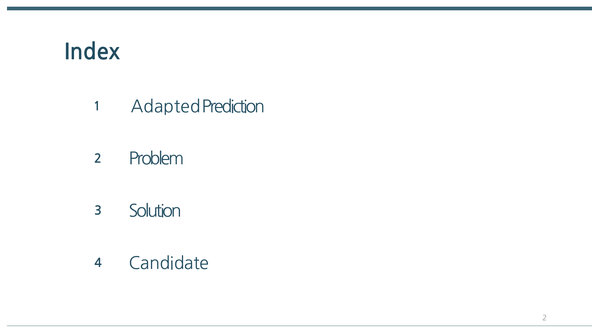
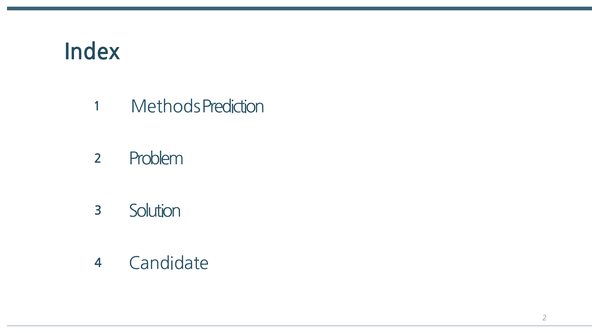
Adapted: Adapted -> Methods (166, 107)
